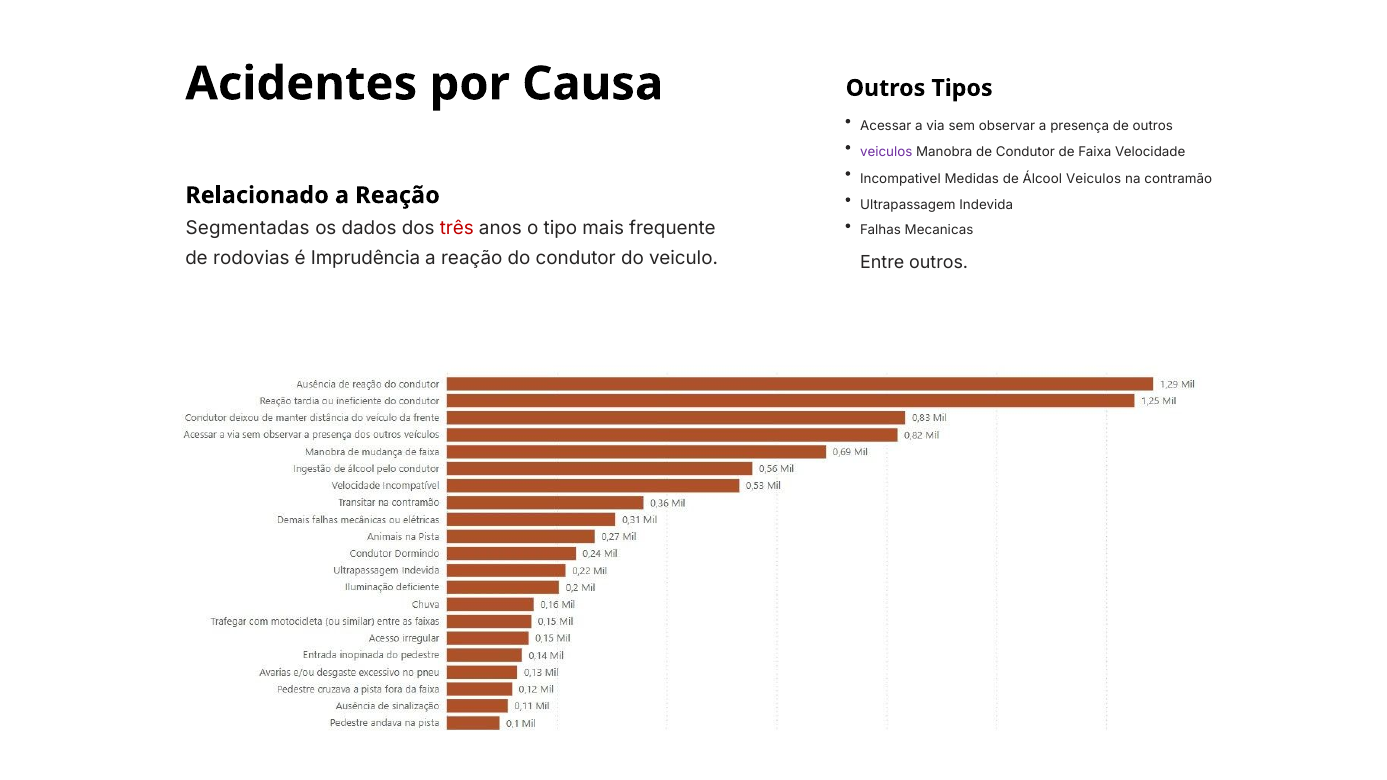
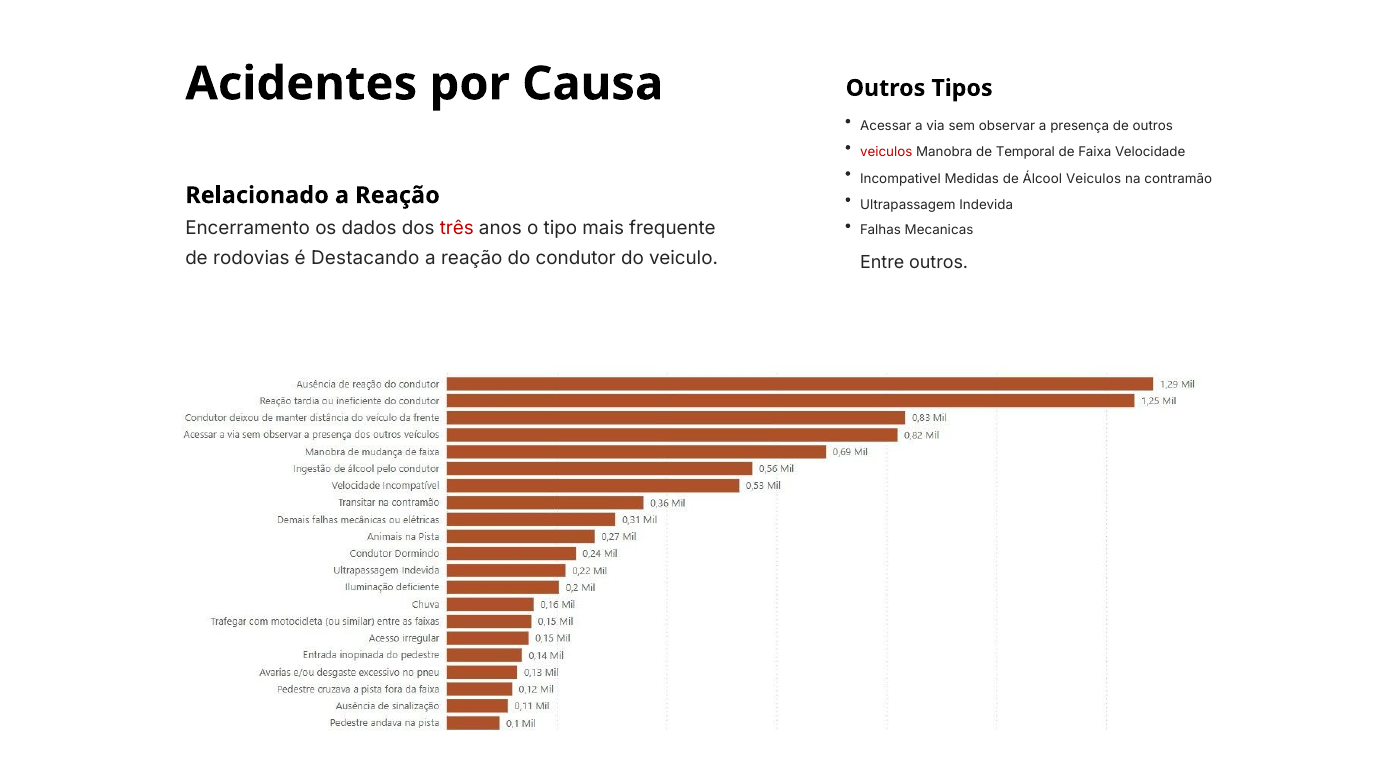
veiculos colour: purple -> red (886, 152)
de Condutor: Condutor -> Temporal (1025, 152)
Segmentadas: Segmentadas -> Encerramento (248, 228)
Imprudência: Imprudência -> Destacando (365, 259)
